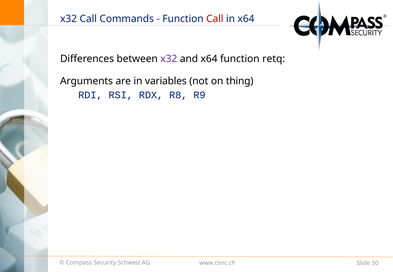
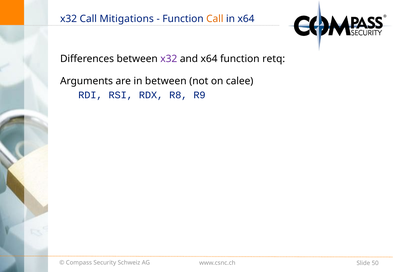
Commands: Commands -> Mitigations (127, 19)
Call colour: red -> orange (215, 19)
in variables: variables -> between (166, 81)
thing: thing -> calee (240, 81)
